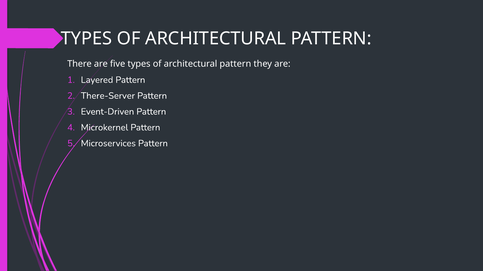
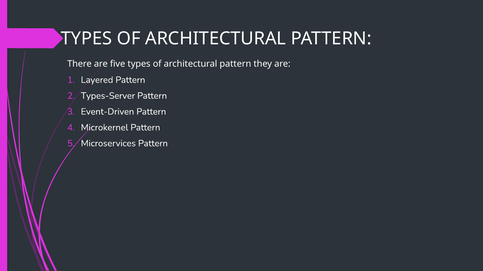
There-Server: There-Server -> Types-Server (108, 96)
